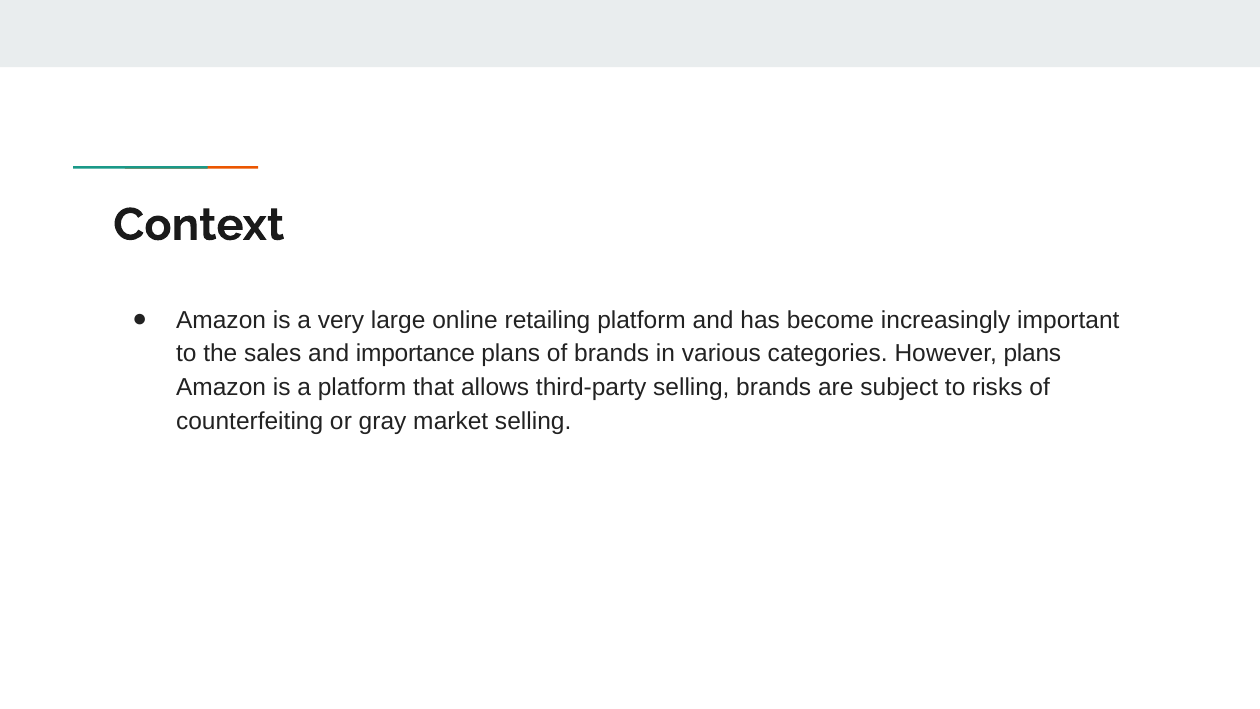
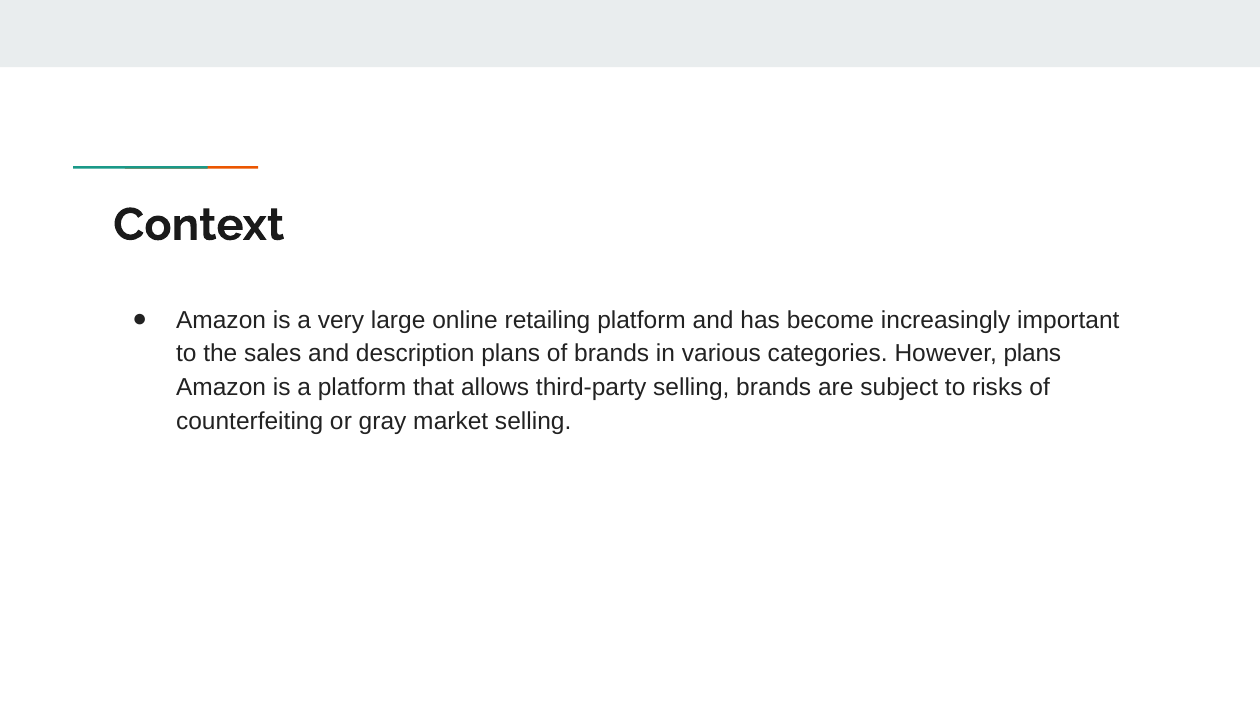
importance: importance -> description (415, 354)
